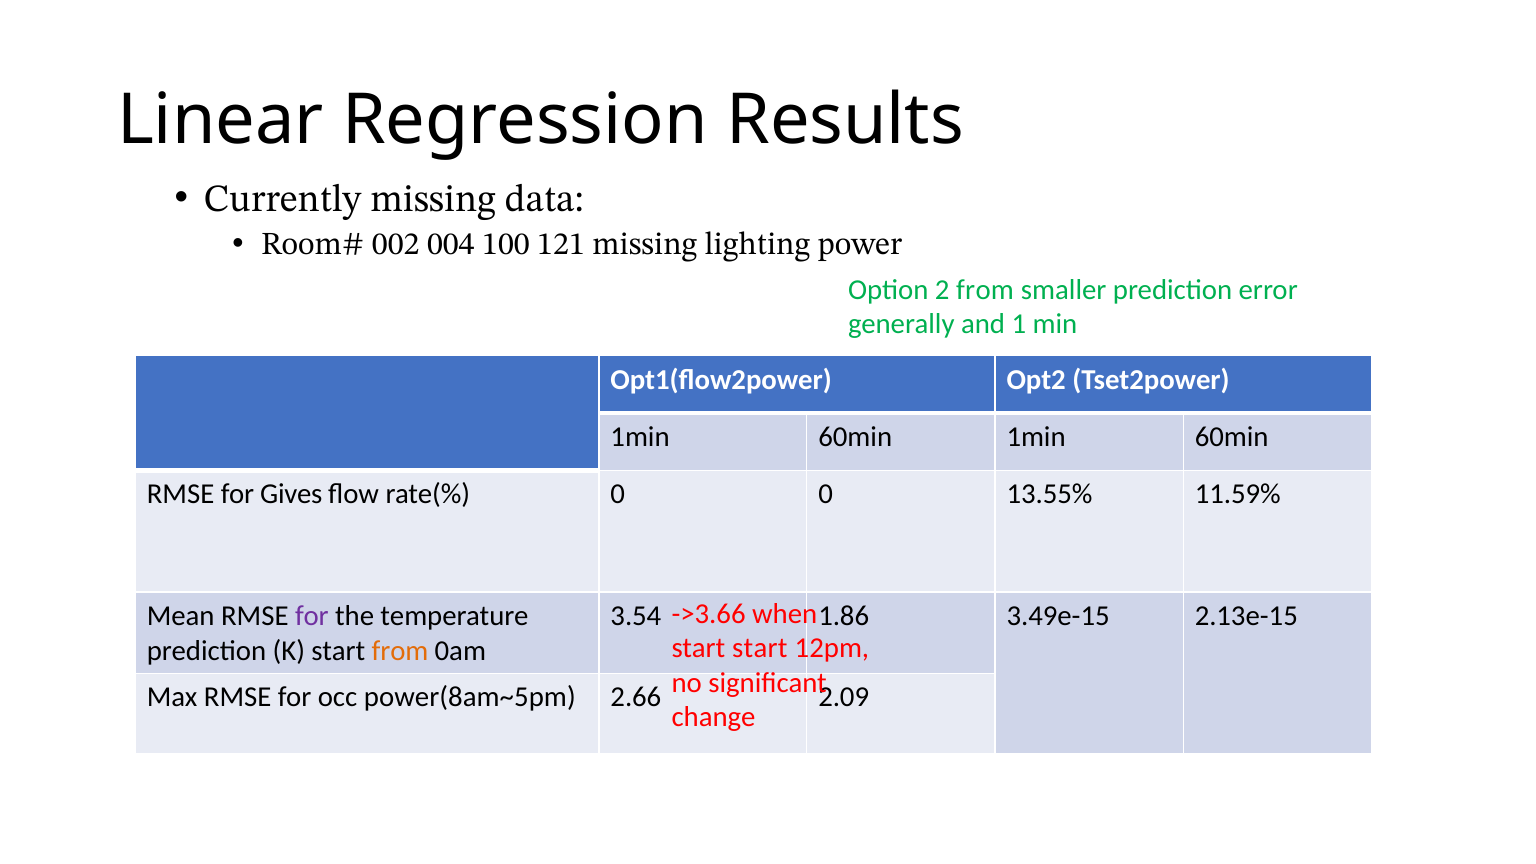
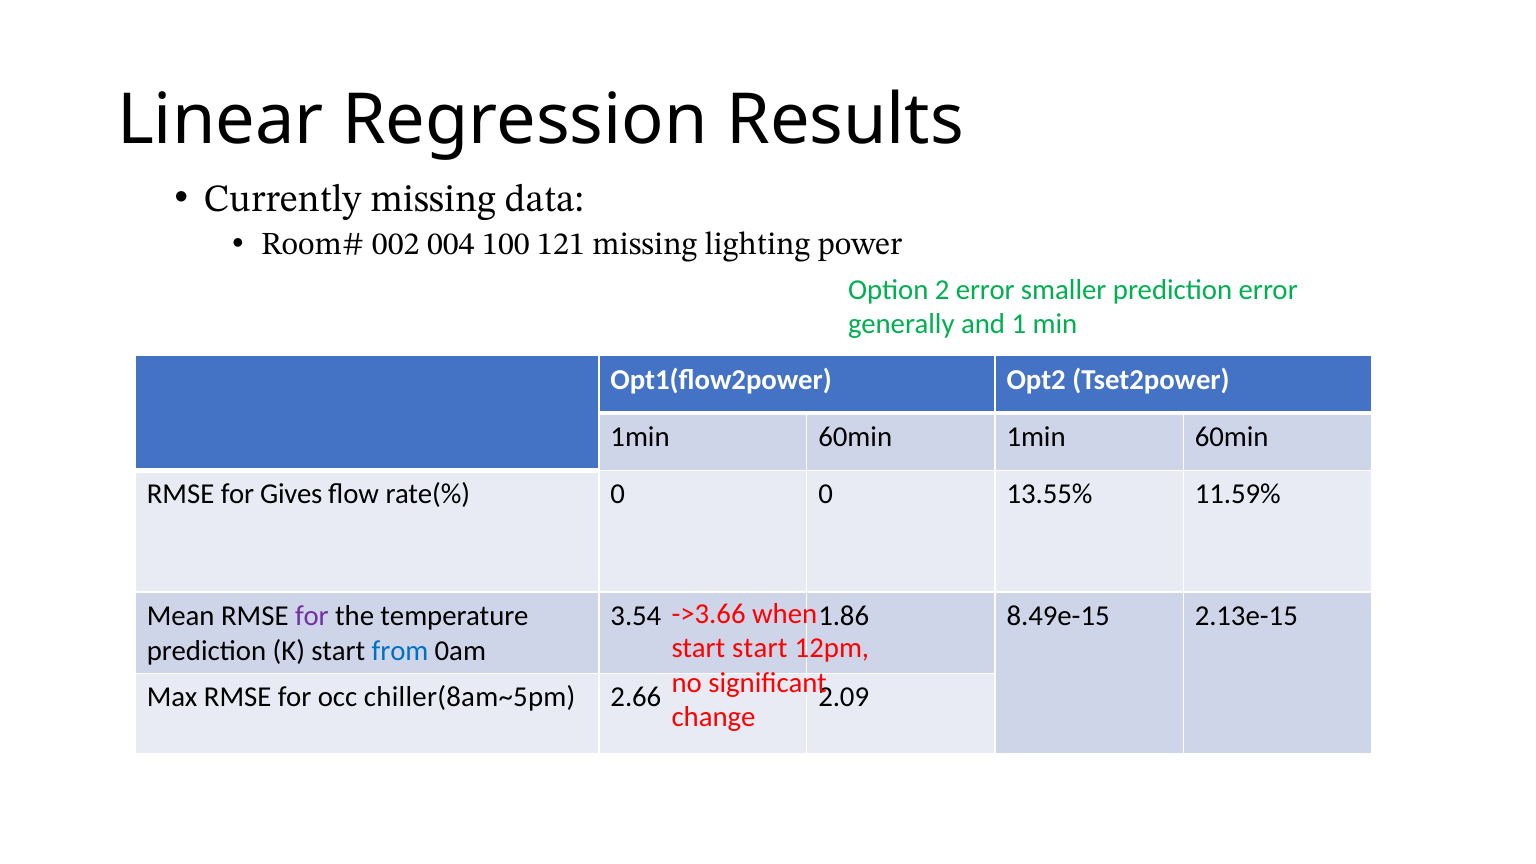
2 from: from -> error (985, 290)
3.49e-15: 3.49e-15 -> 8.49e-15 (1058, 616)
from colour: orange -> blue (400, 651)
power(8am~5pm: power(8am~5pm -> chiller(8am~5pm (470, 697)
